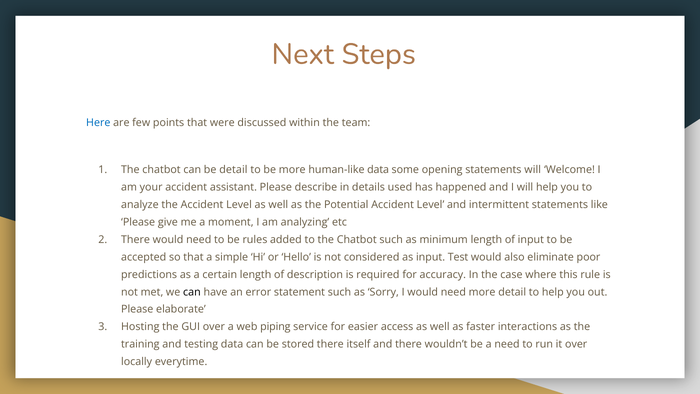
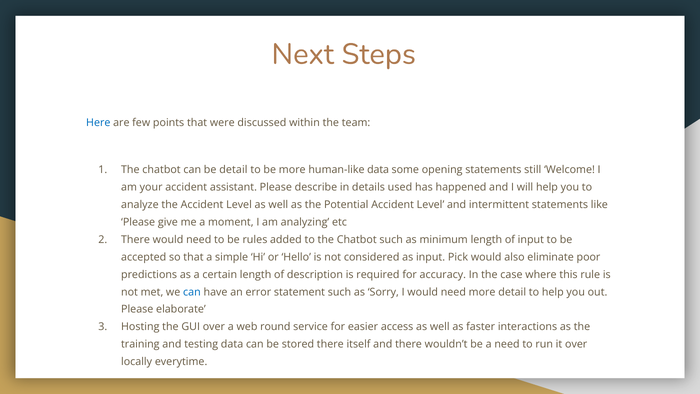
statements will: will -> still (533, 169)
Test: Test -> Pick (458, 257)
can colour: black -> blue (192, 292)
piping: piping -> round (275, 327)
